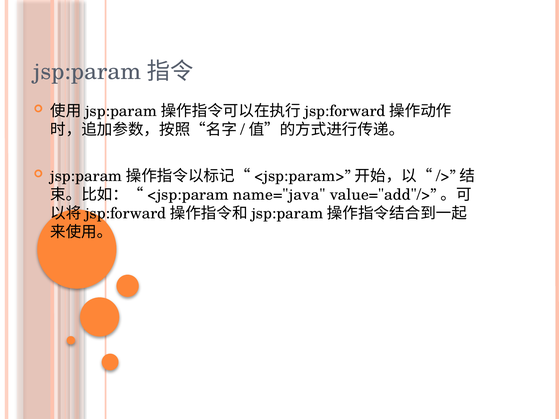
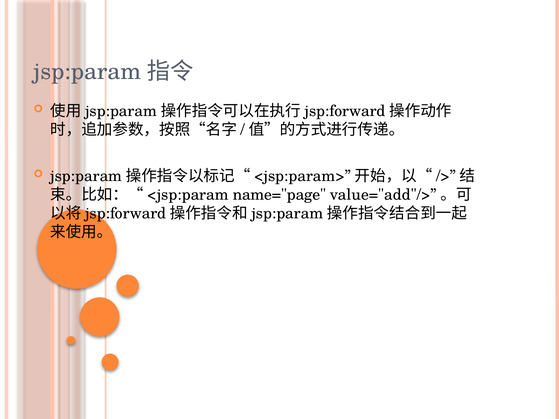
name="java: name="java -> name="page (279, 195)
